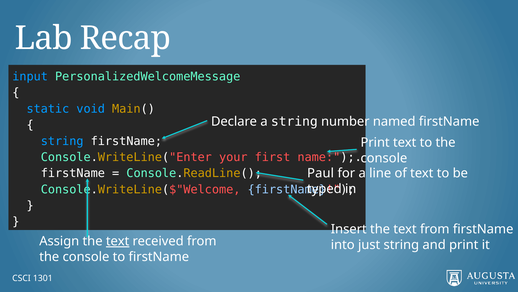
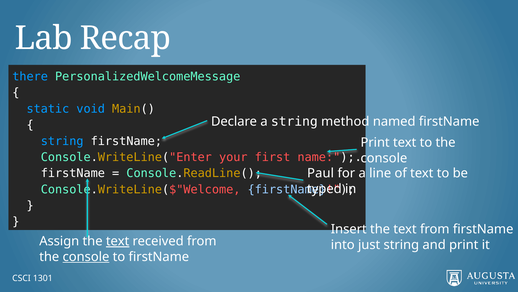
input: input -> there (30, 76)
number: number -> method (345, 121)
console underline: none -> present (86, 256)
